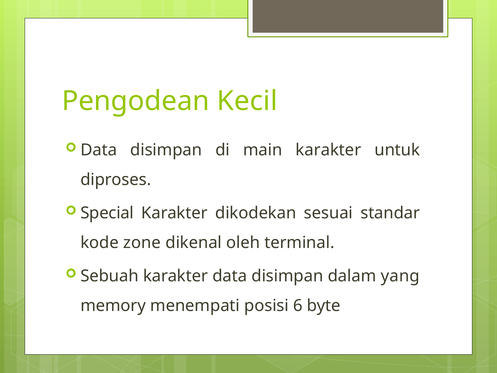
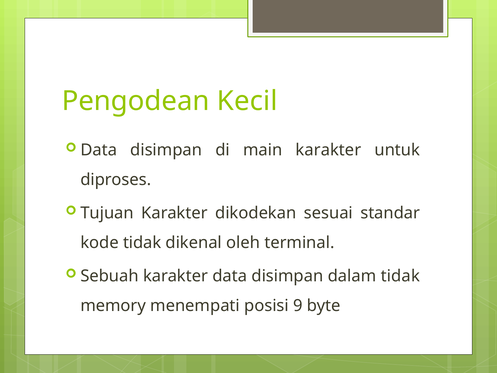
Special: Special -> Tujuan (107, 213)
kode zone: zone -> tidak (142, 243)
dalam yang: yang -> tidak (400, 276)
6: 6 -> 9 (298, 306)
